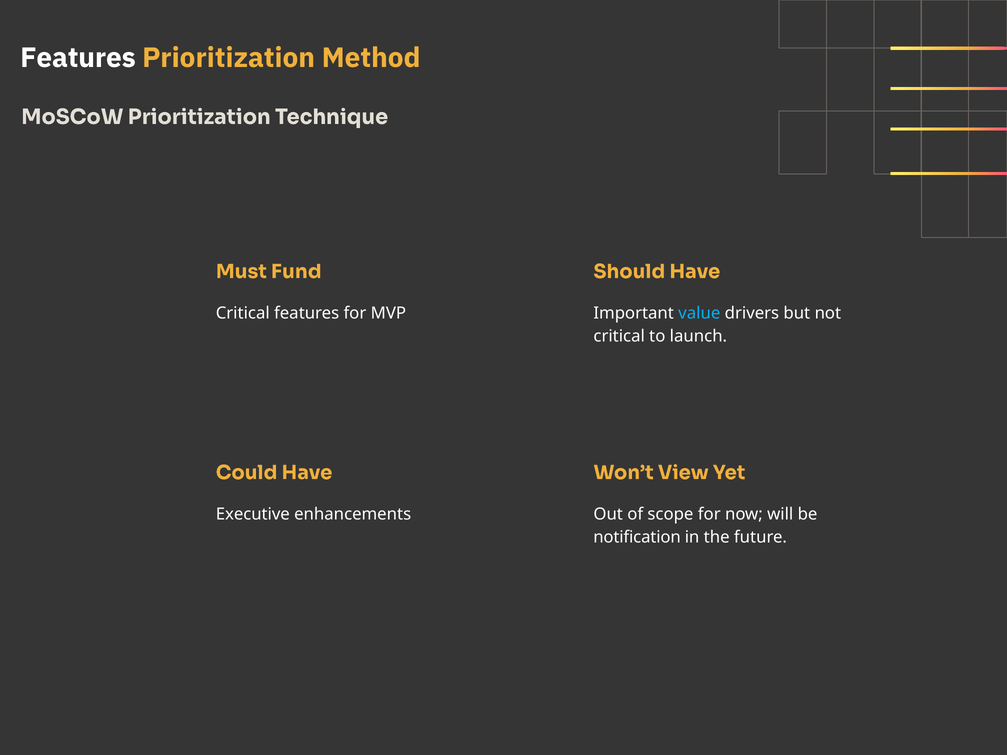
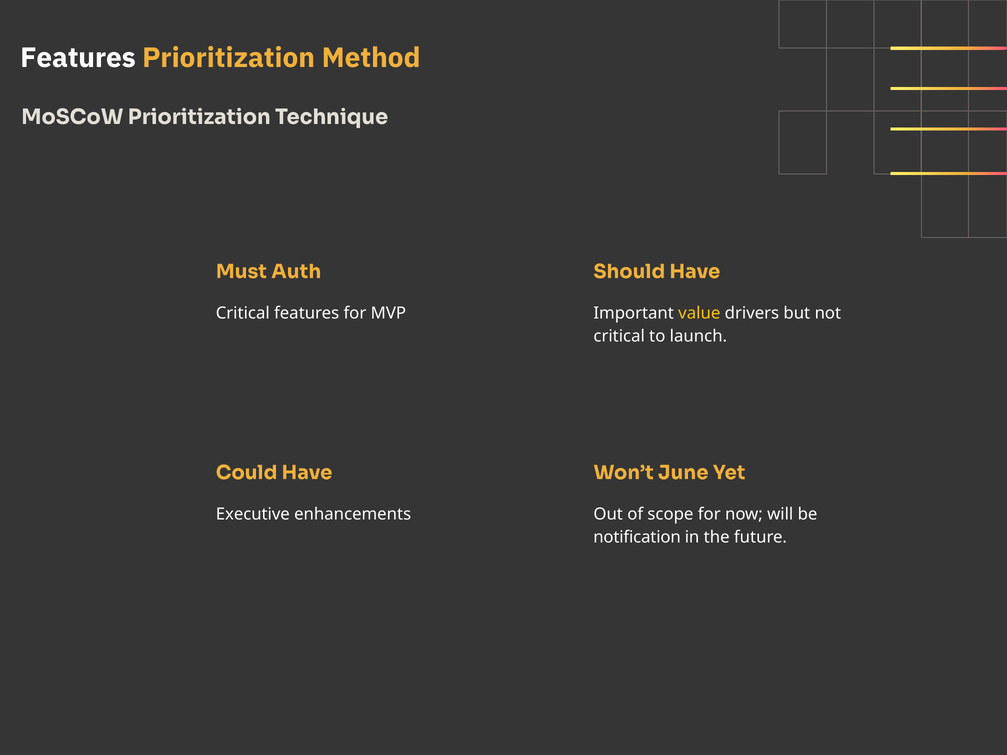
Fund: Fund -> Auth (296, 272)
value colour: light blue -> yellow (699, 313)
View: View -> June (683, 473)
